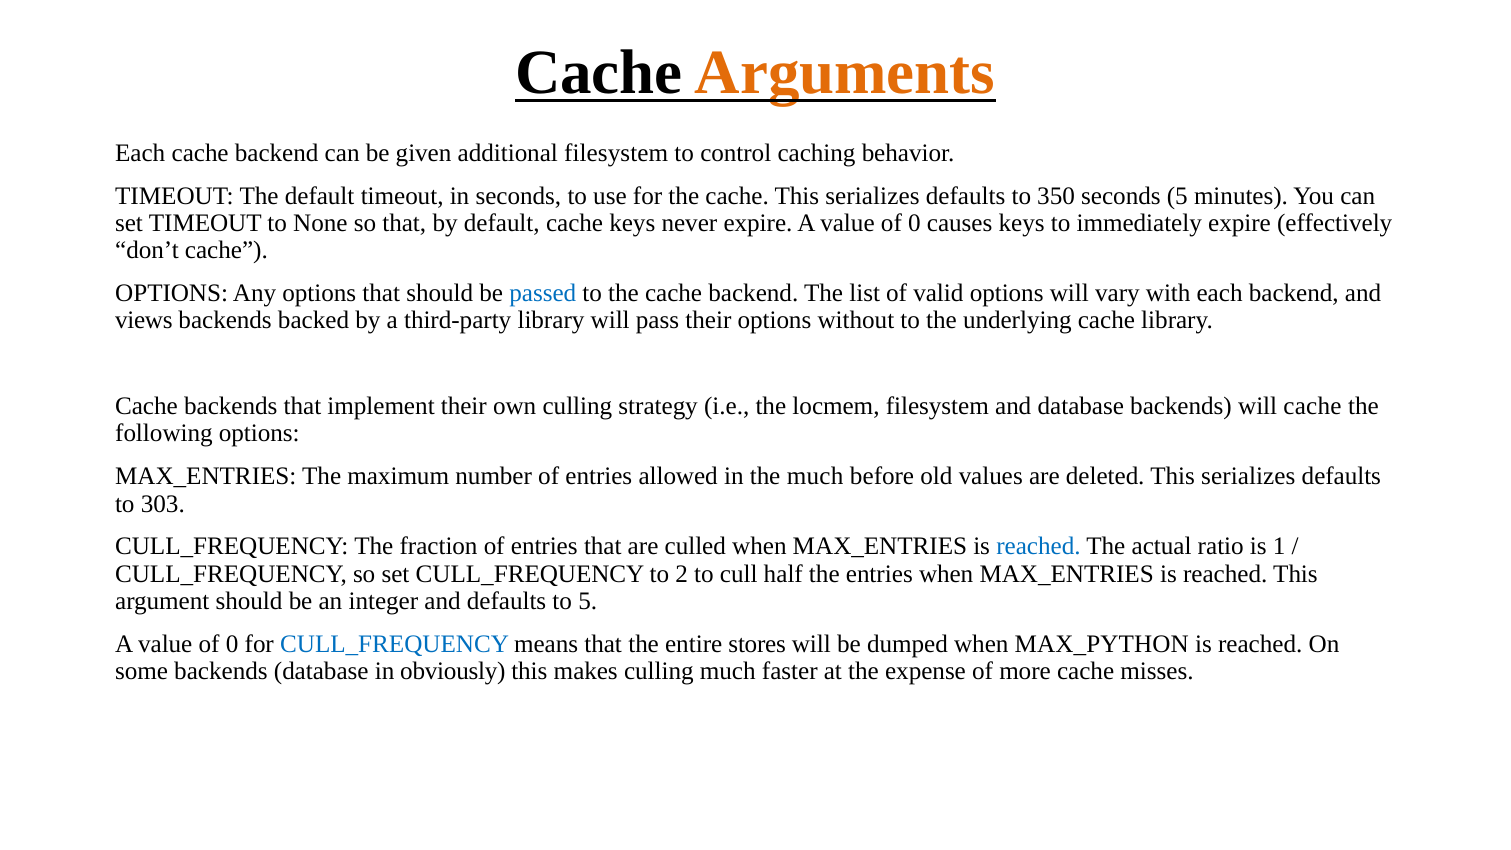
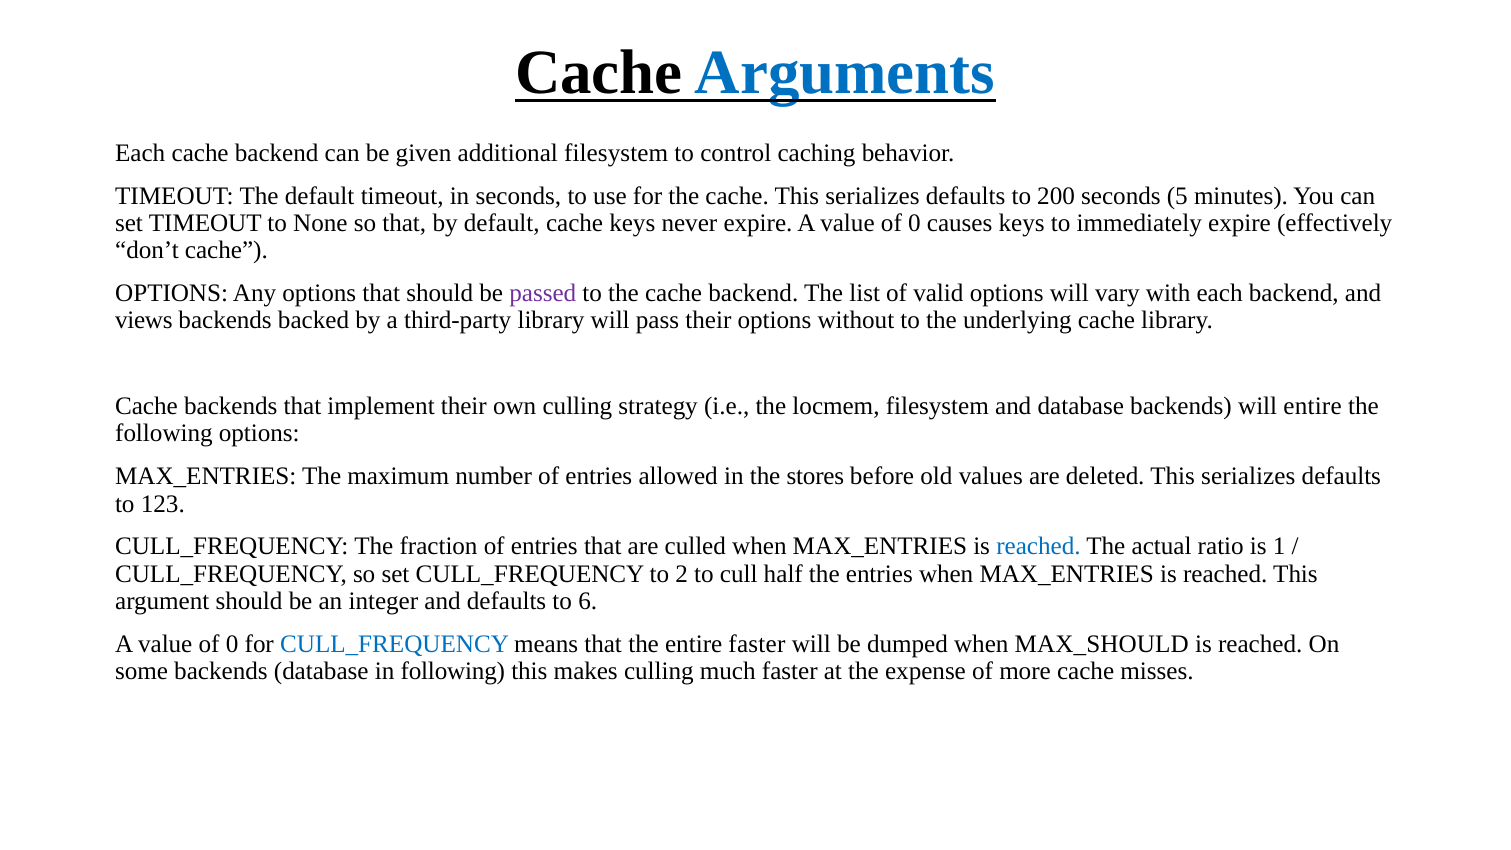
Arguments colour: orange -> blue (845, 73)
350: 350 -> 200 (1056, 196)
passed colour: blue -> purple (543, 293)
will cache: cache -> entire (1313, 406)
the much: much -> stores (815, 476)
303: 303 -> 123 (163, 504)
to 5: 5 -> 6 (588, 601)
entire stores: stores -> faster (757, 644)
MAX_PYTHON: MAX_PYTHON -> MAX_SHOULD (1102, 644)
in obviously: obviously -> following (453, 671)
